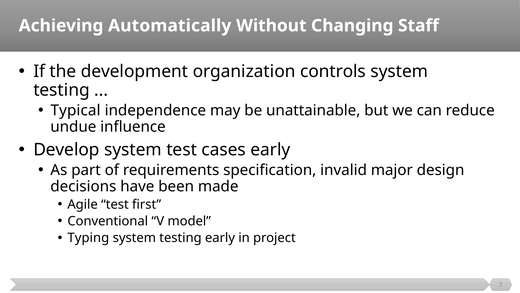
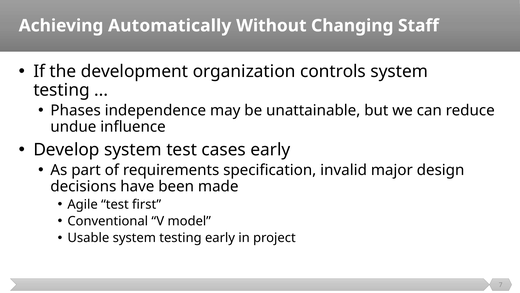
Typical: Typical -> Phases (76, 110)
Typing: Typing -> Usable (88, 238)
